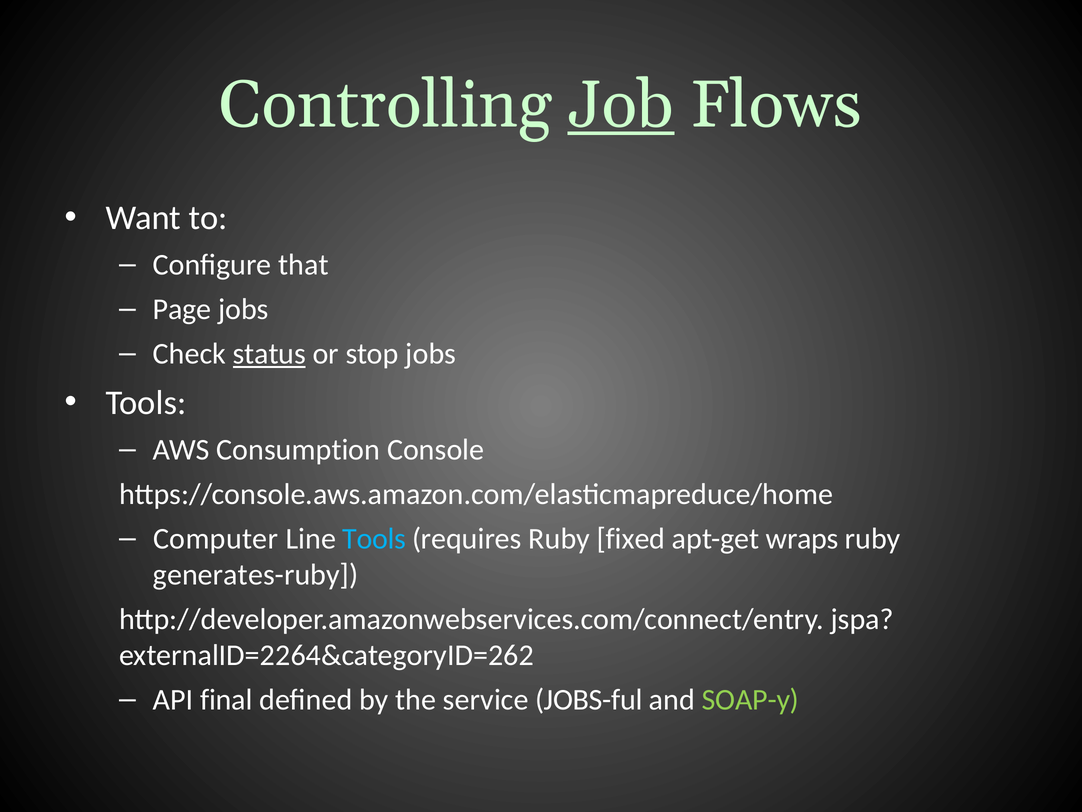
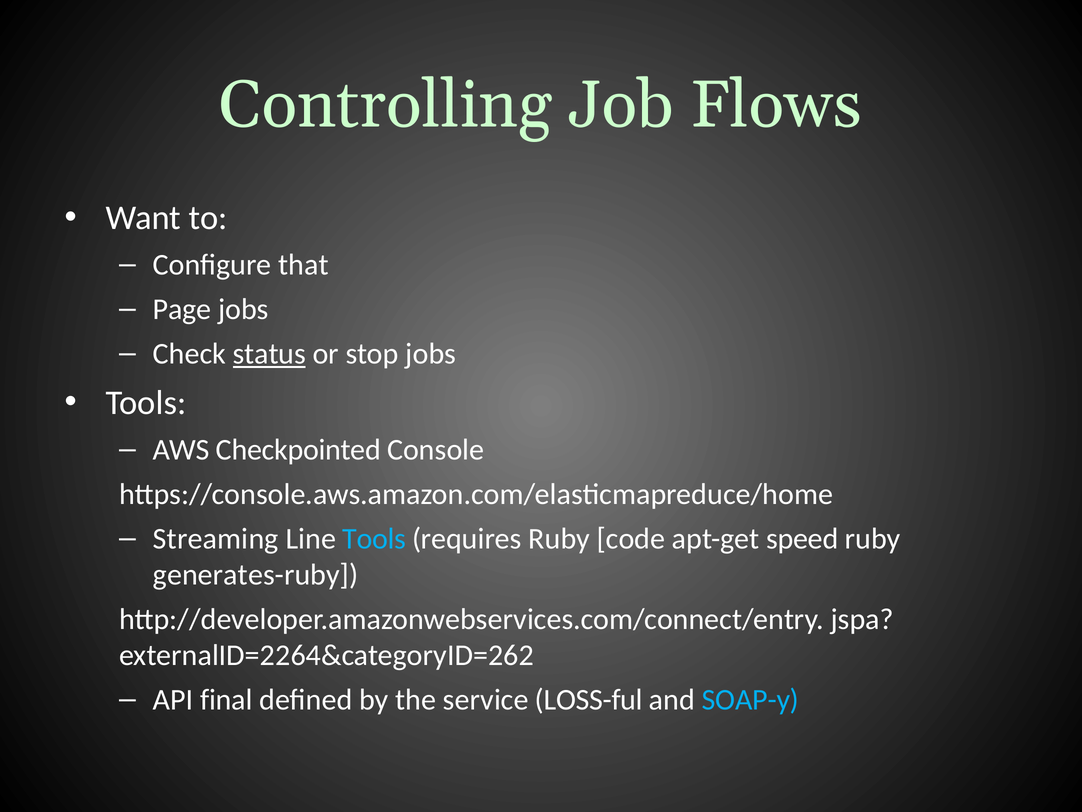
Job underline: present -> none (621, 105)
Consumption: Consumption -> Checkpointed (298, 449)
Computer: Computer -> Streaming (216, 538)
fixed: fixed -> code (631, 538)
wraps: wraps -> speed (802, 538)
JOBS-ful: JOBS-ful -> LOSS-ful (589, 700)
SOAP-y colour: light green -> light blue (750, 700)
